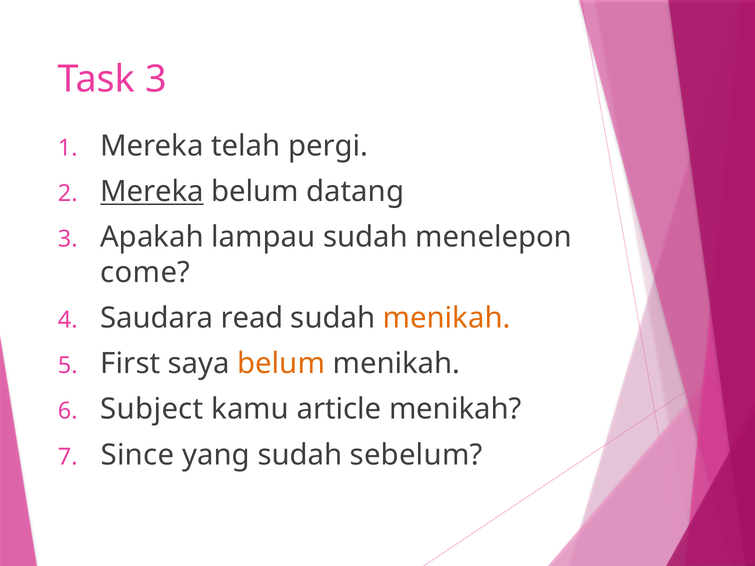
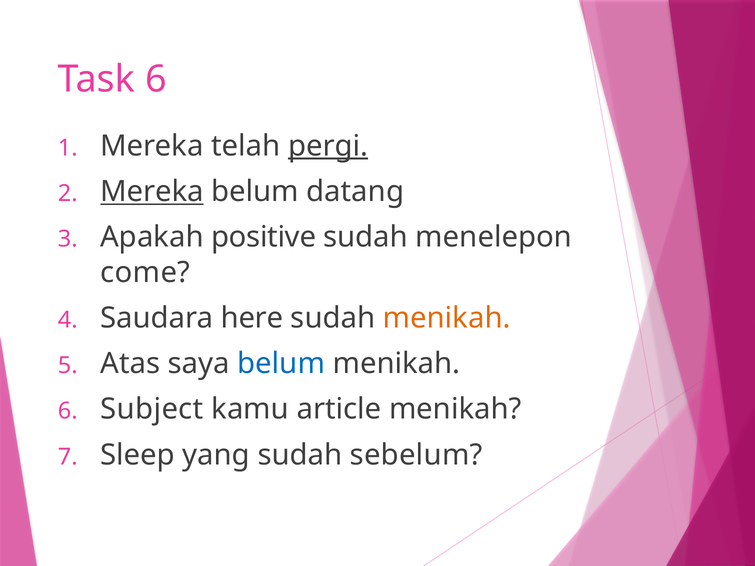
Task 3: 3 -> 6 (156, 79)
pergi underline: none -> present (328, 146)
lampau: lampau -> positive (264, 237)
read: read -> here (252, 318)
First: First -> Atas (130, 364)
belum colour: orange -> blue (281, 364)
Since: Since -> Sleep (138, 455)
